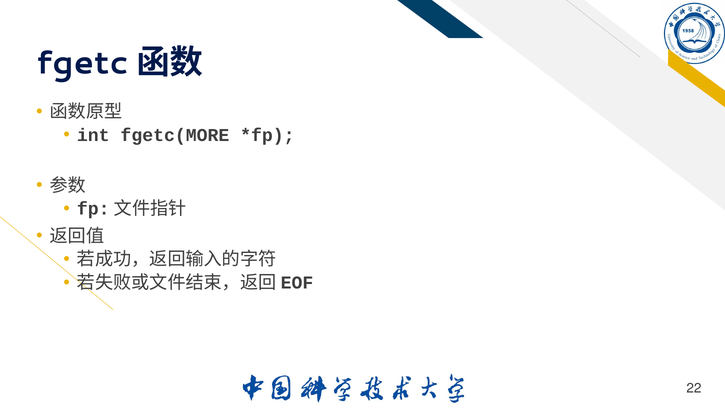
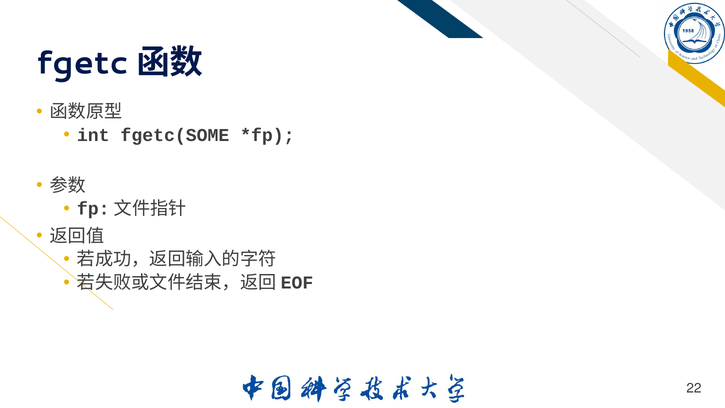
fgetc(MORE: fgetc(MORE -> fgetc(SOME (175, 135)
